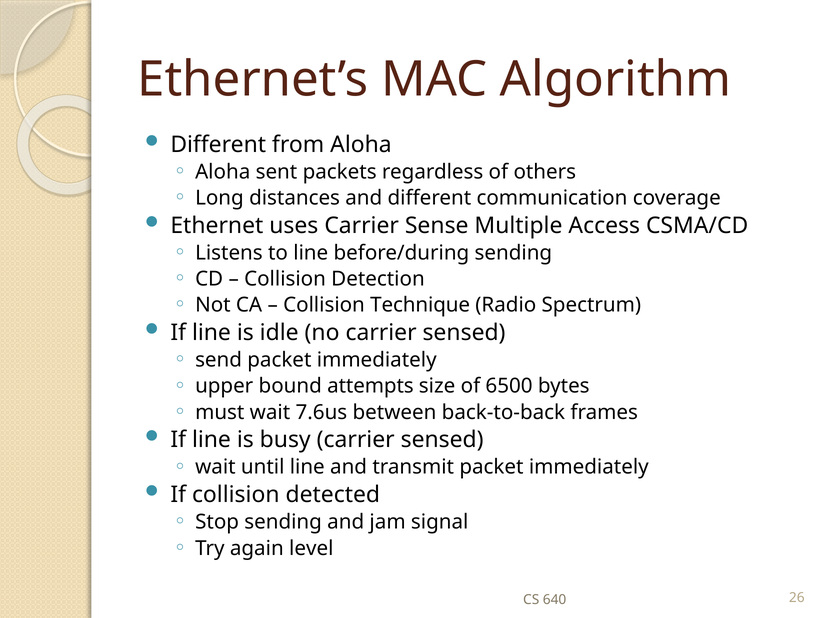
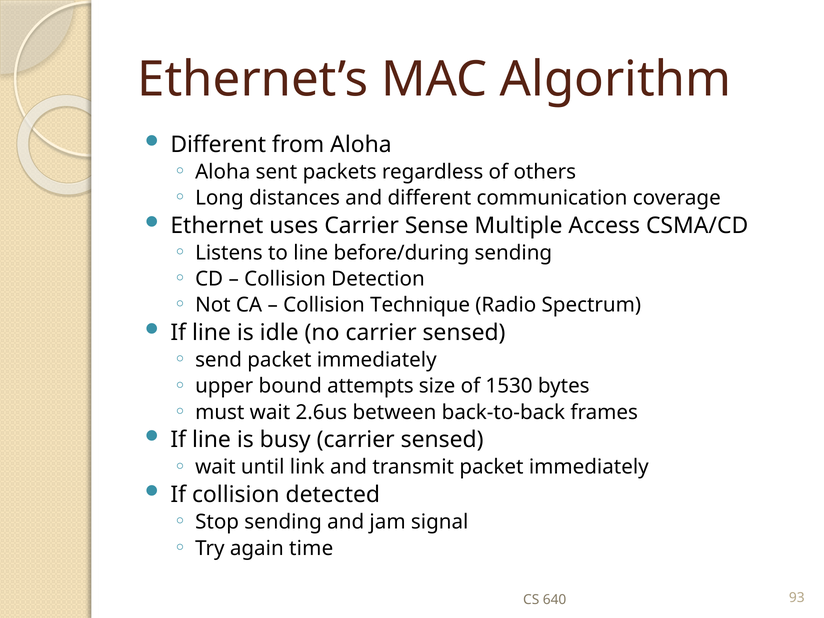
6500: 6500 -> 1530 (509, 386)
7.6us: 7.6us -> 2.6us (321, 412)
until line: line -> link (307, 467)
level: level -> time (311, 548)
26: 26 -> 93 (797, 597)
